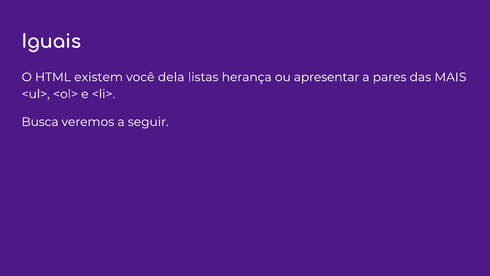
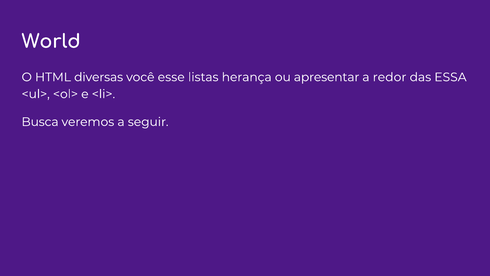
Iguais: Iguais -> World (51, 42)
existem: existem -> diversas (99, 77)
dela: dela -> esse (171, 77)
pares: pares -> redor (390, 77)
MAIS: MAIS -> ESSA (450, 77)
